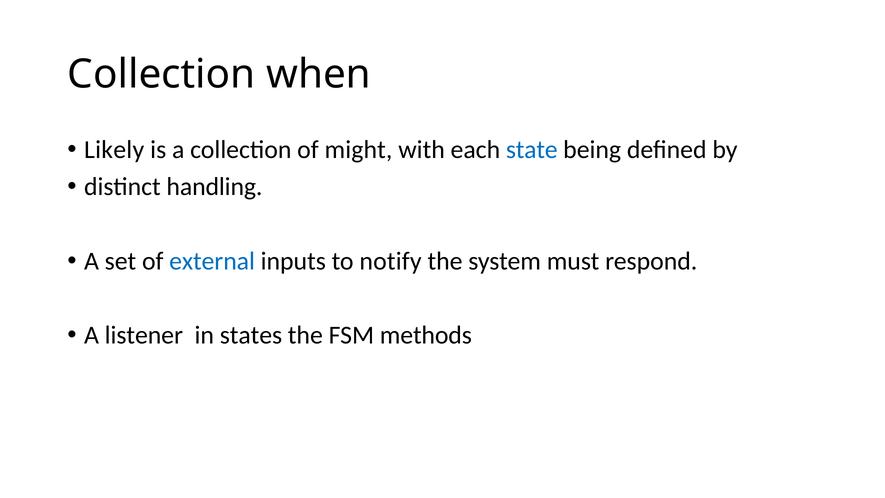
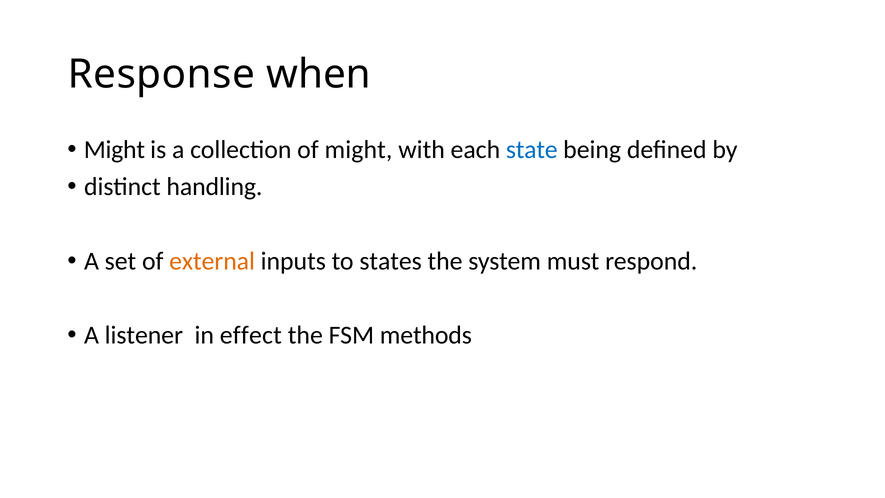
Collection: Collection -> Response (161, 74)
Likely: Likely -> Might (114, 150)
external colour: blue -> orange (212, 261)
notify: notify -> states (391, 261)
states: states -> effect (251, 335)
